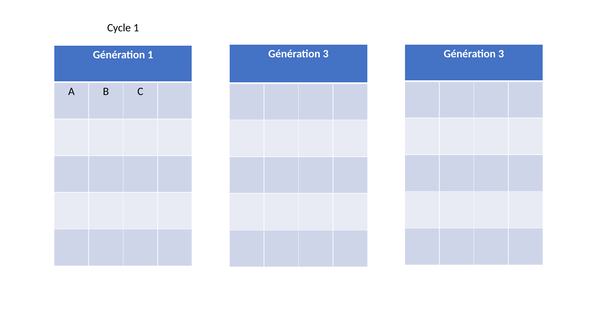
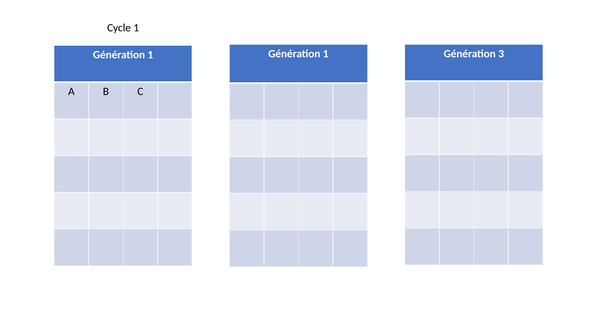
3: 3 -> 1 (326, 54)
